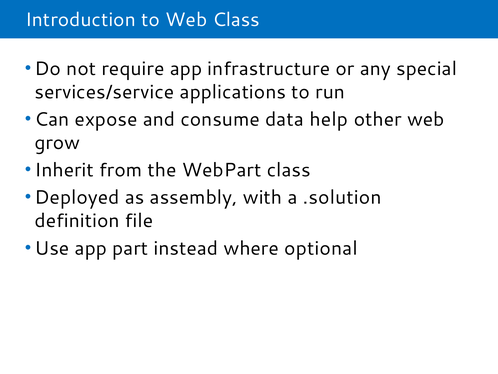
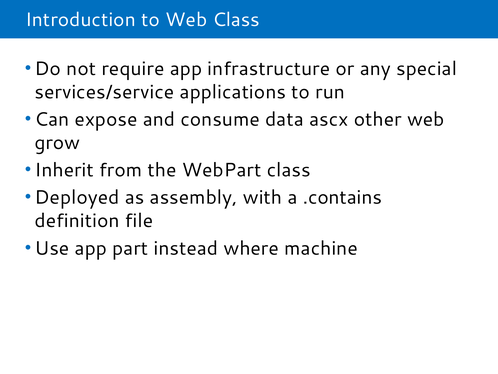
help: help -> ascx (329, 119)
.solution: .solution -> .contains (342, 197)
optional: optional -> machine (321, 248)
